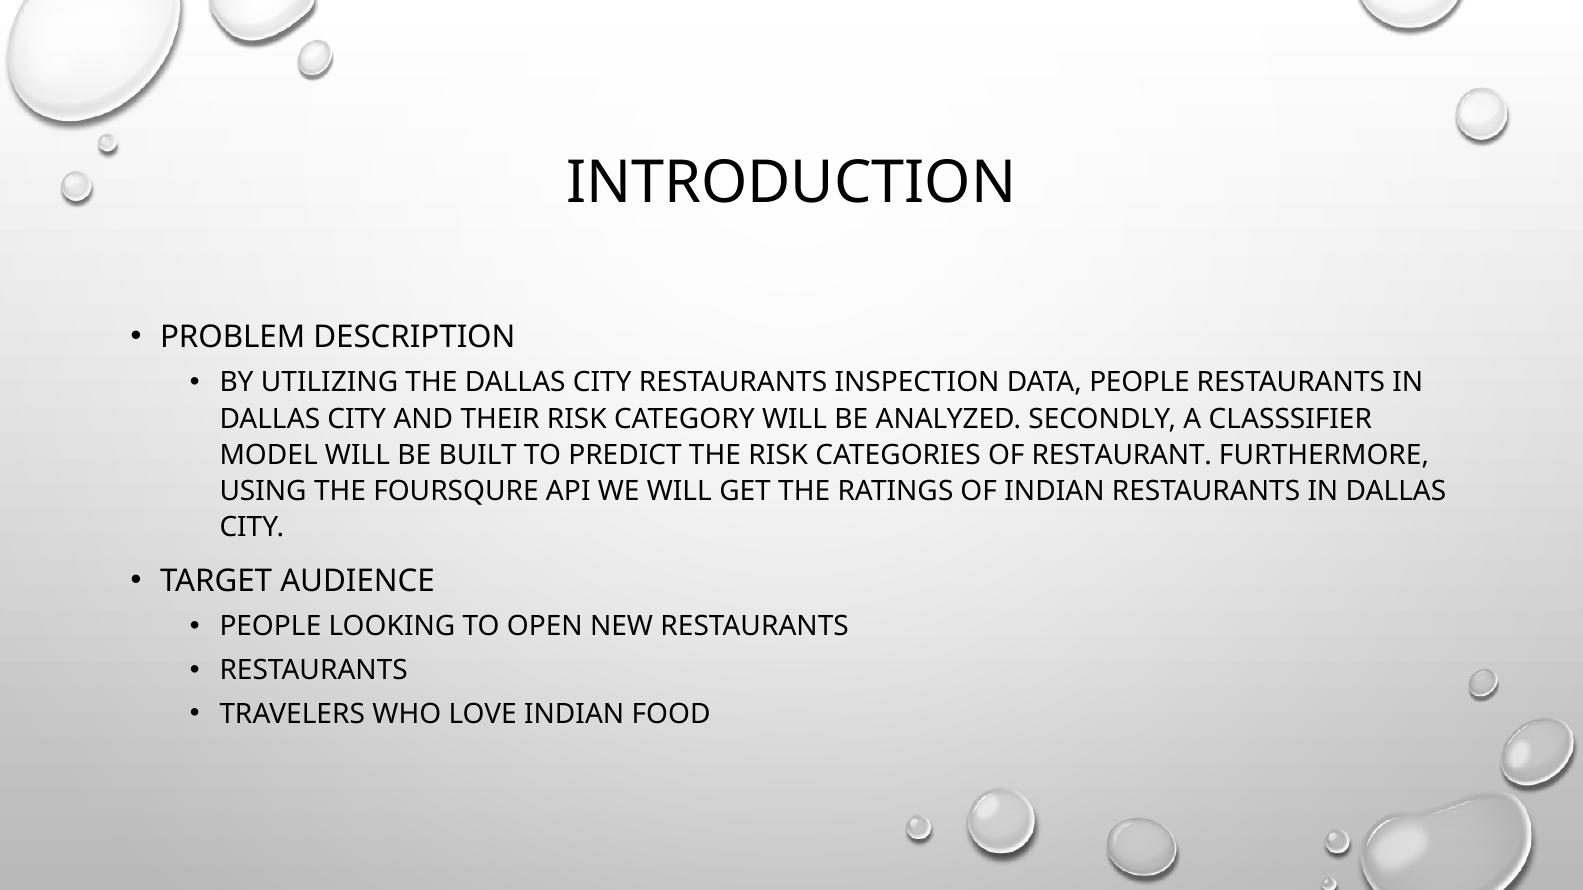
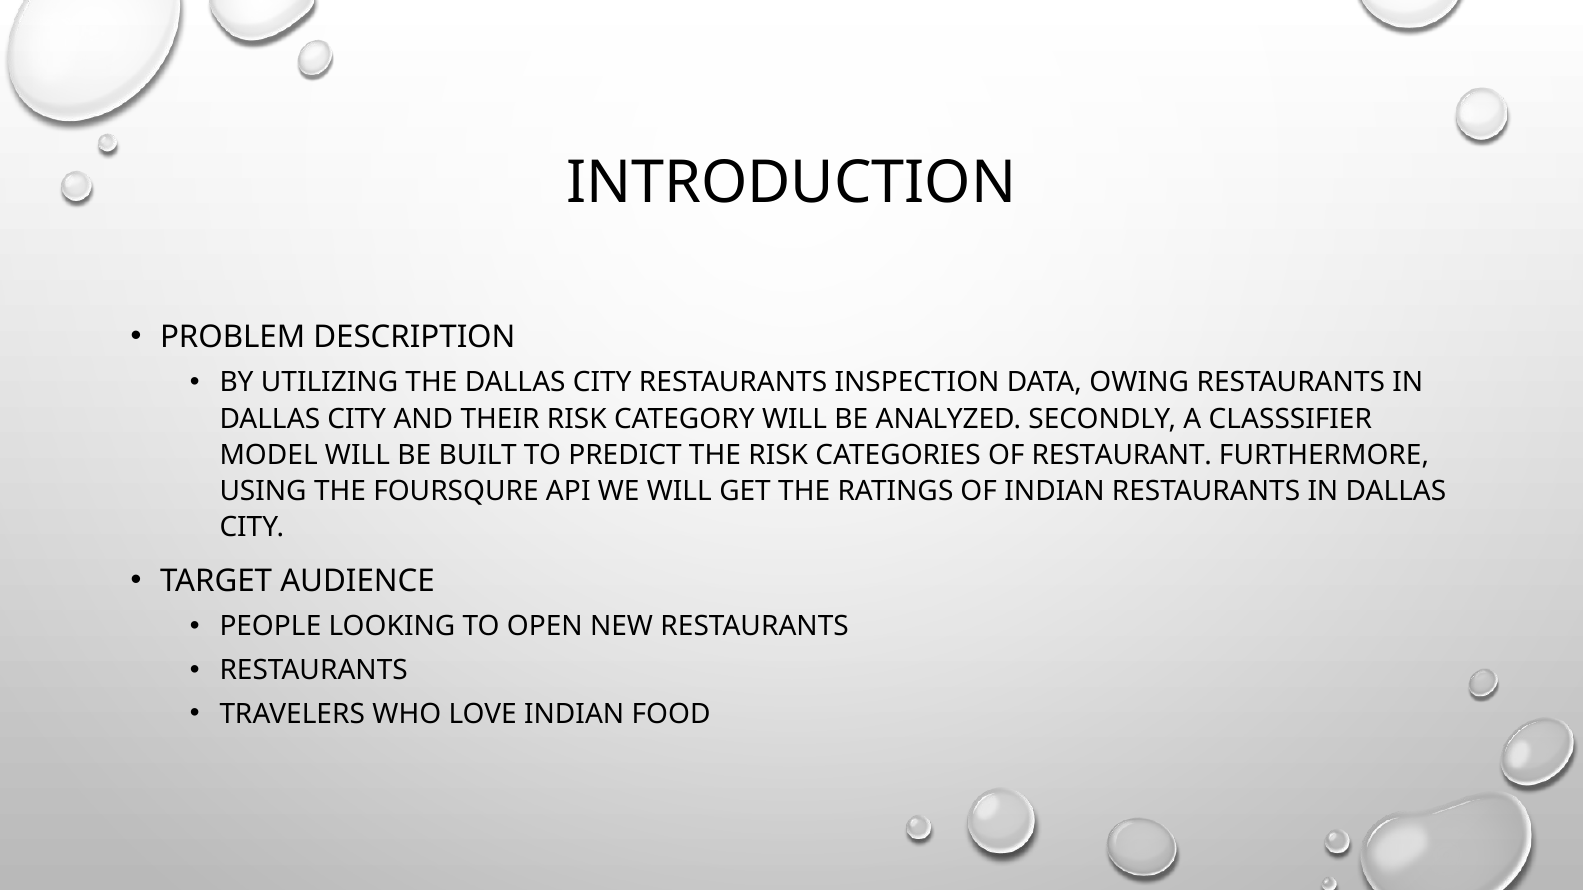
DATA PEOPLE: PEOPLE -> OWING (1139, 383)
